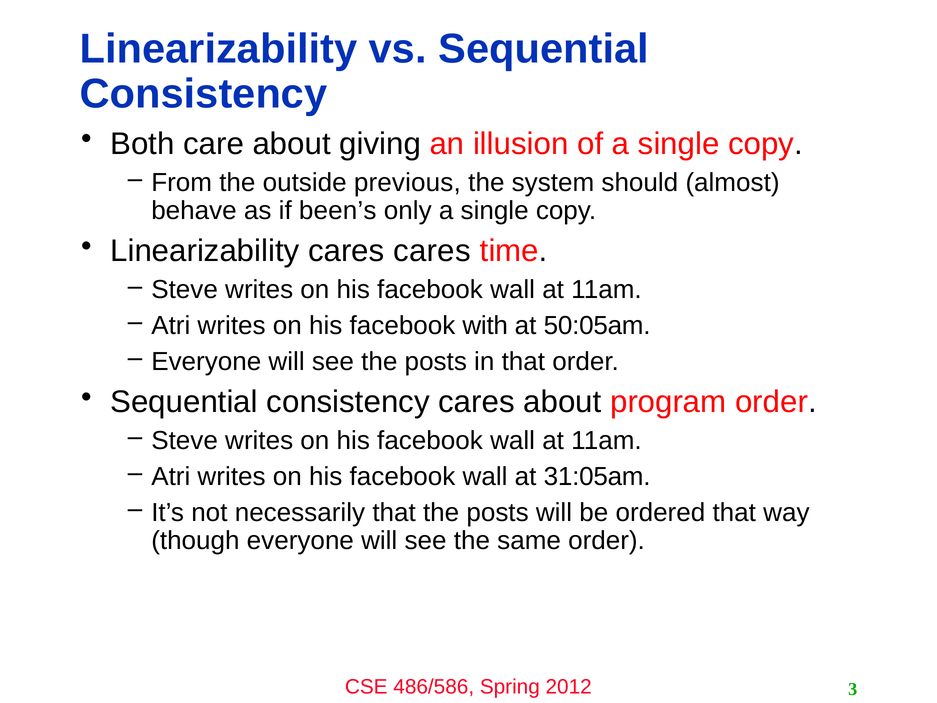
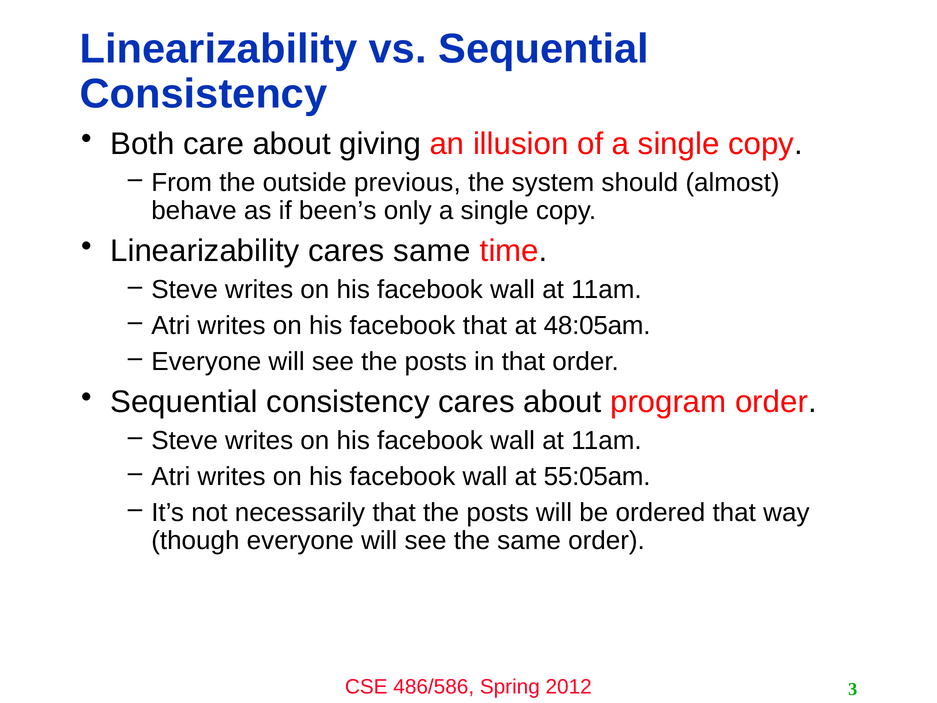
cares cares: cares -> same (432, 251)
facebook with: with -> that (485, 326)
50:05am: 50:05am -> 48:05am (597, 326)
31:05am: 31:05am -> 55:05am (597, 476)
